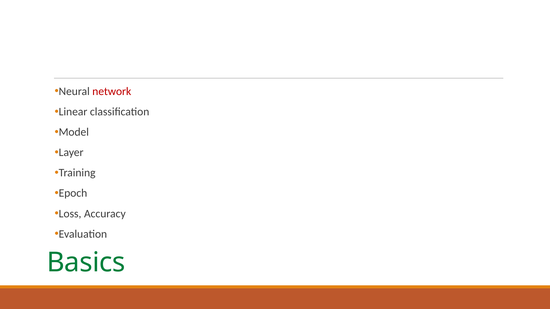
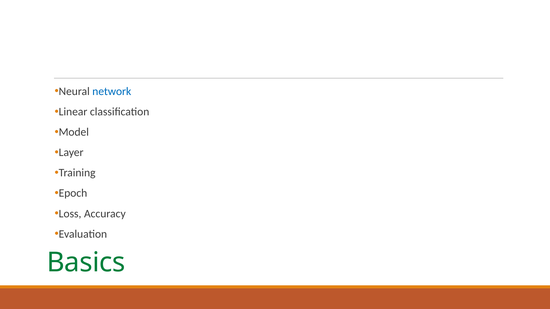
network colour: red -> blue (112, 91)
